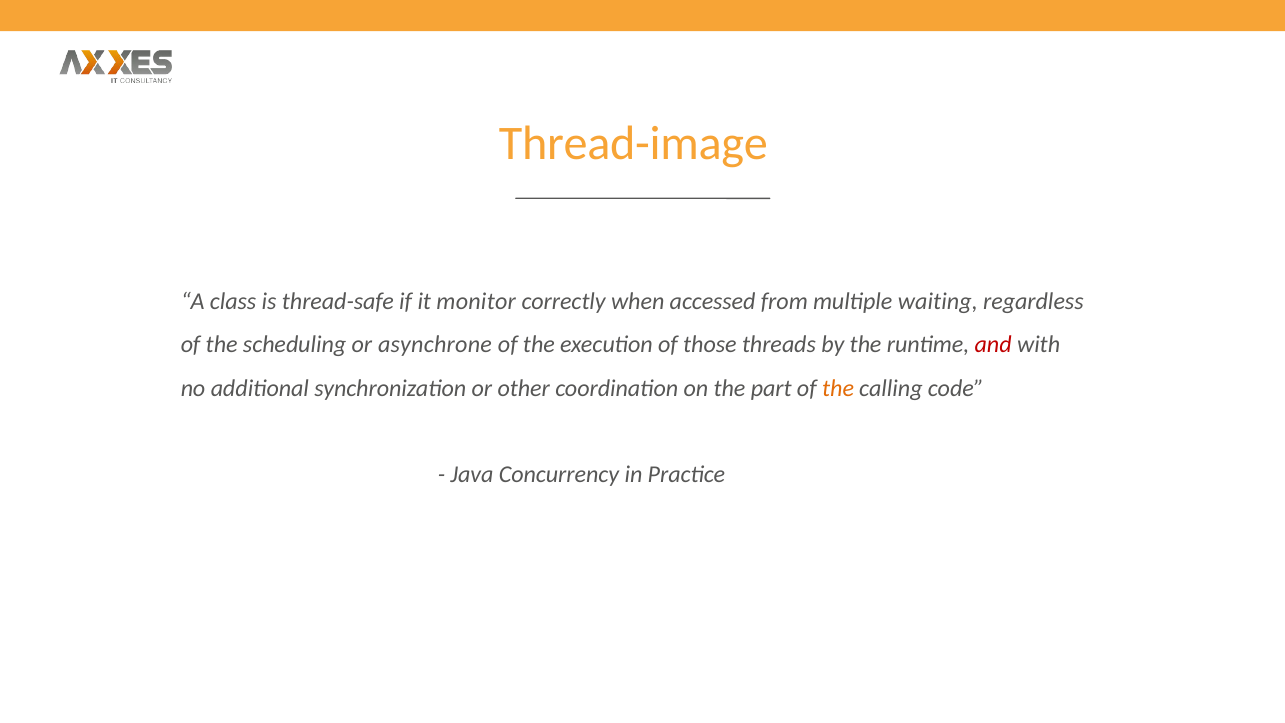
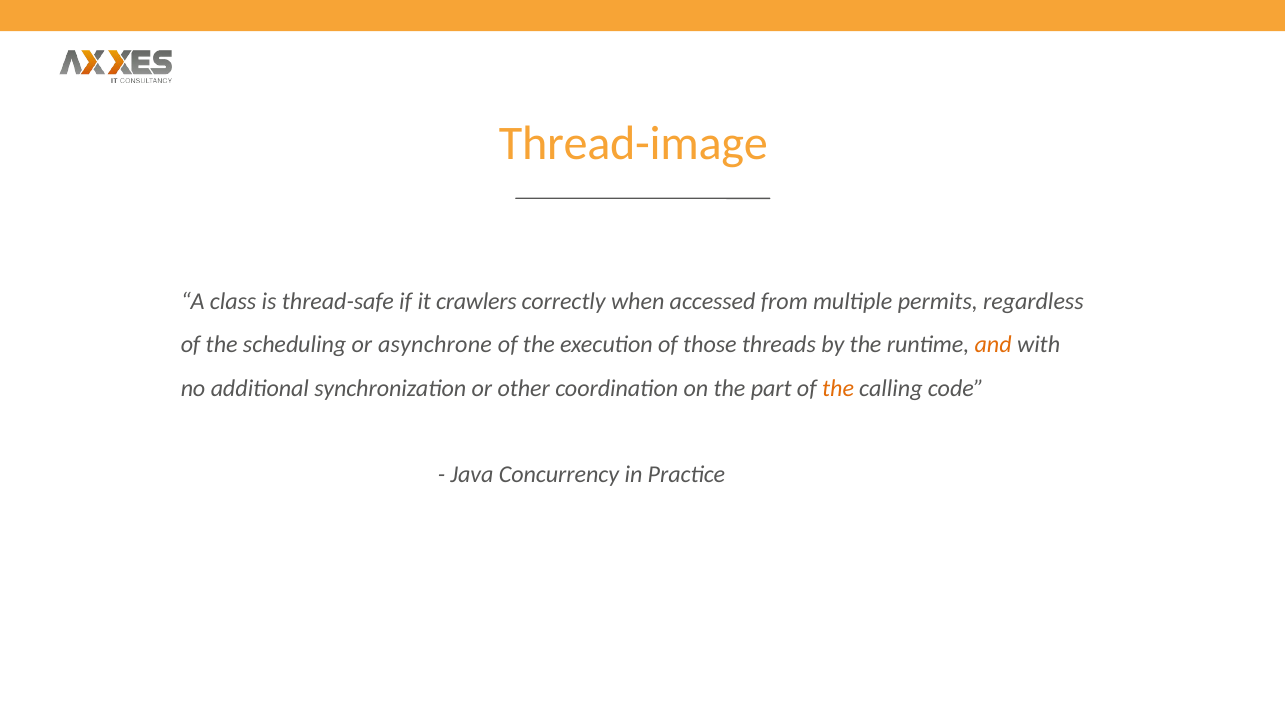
monitor: monitor -> crawlers (476, 301)
waiting: waiting -> permits (938, 301)
and colour: red -> orange (993, 345)
